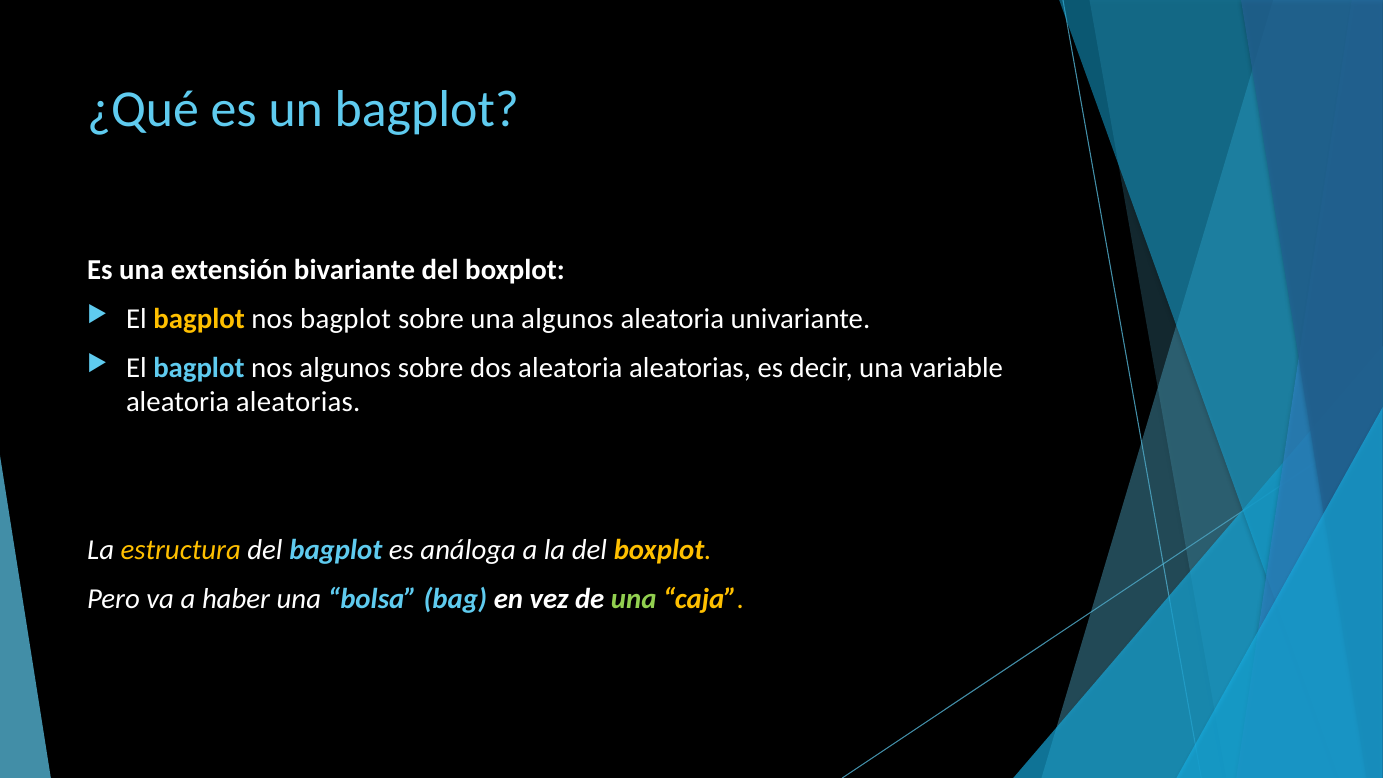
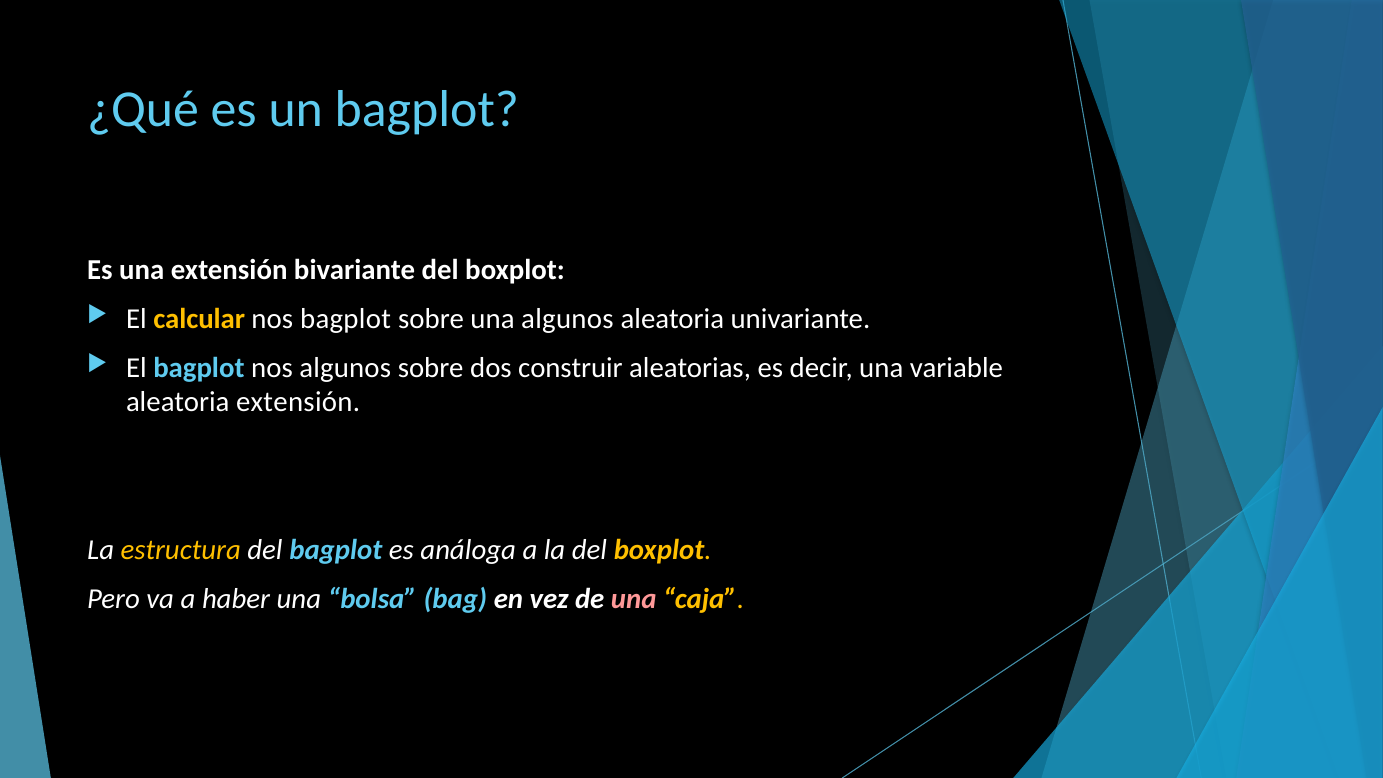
bagplot: bagplot -> calcular (199, 319)
dos aleatoria: aleatoria -> construir (570, 368)
aleatorias: aleatorias -> extensión (298, 402)
una colour: light green -> pink (634, 599)
